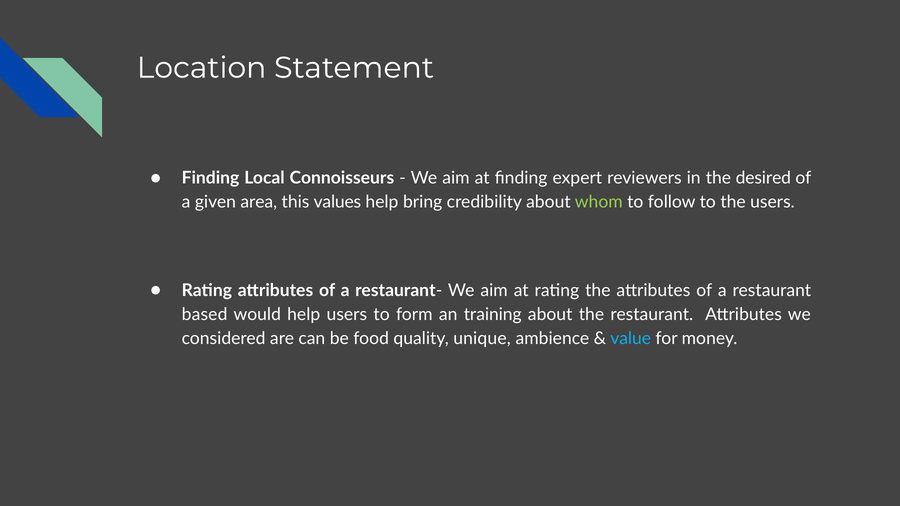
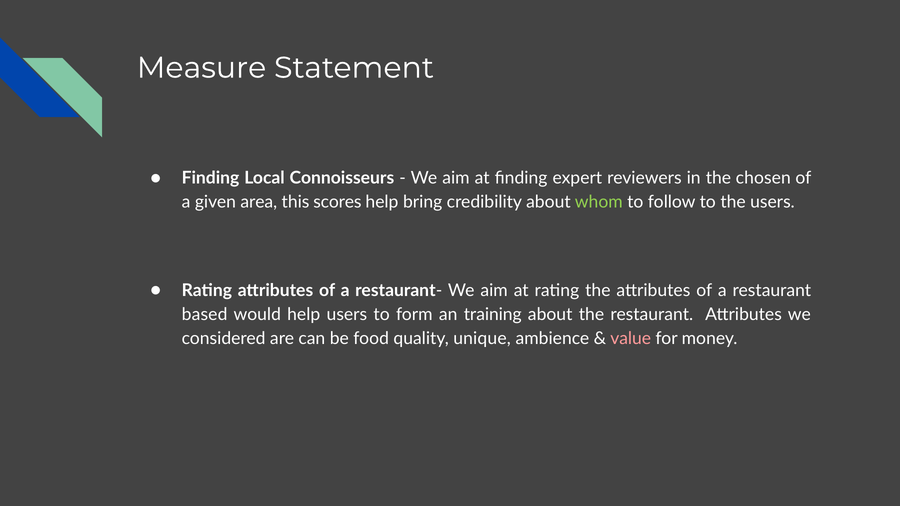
Location: Location -> Measure (201, 68)
desired: desired -> chosen (763, 178)
values: values -> scores (337, 202)
value colour: light blue -> pink (631, 339)
